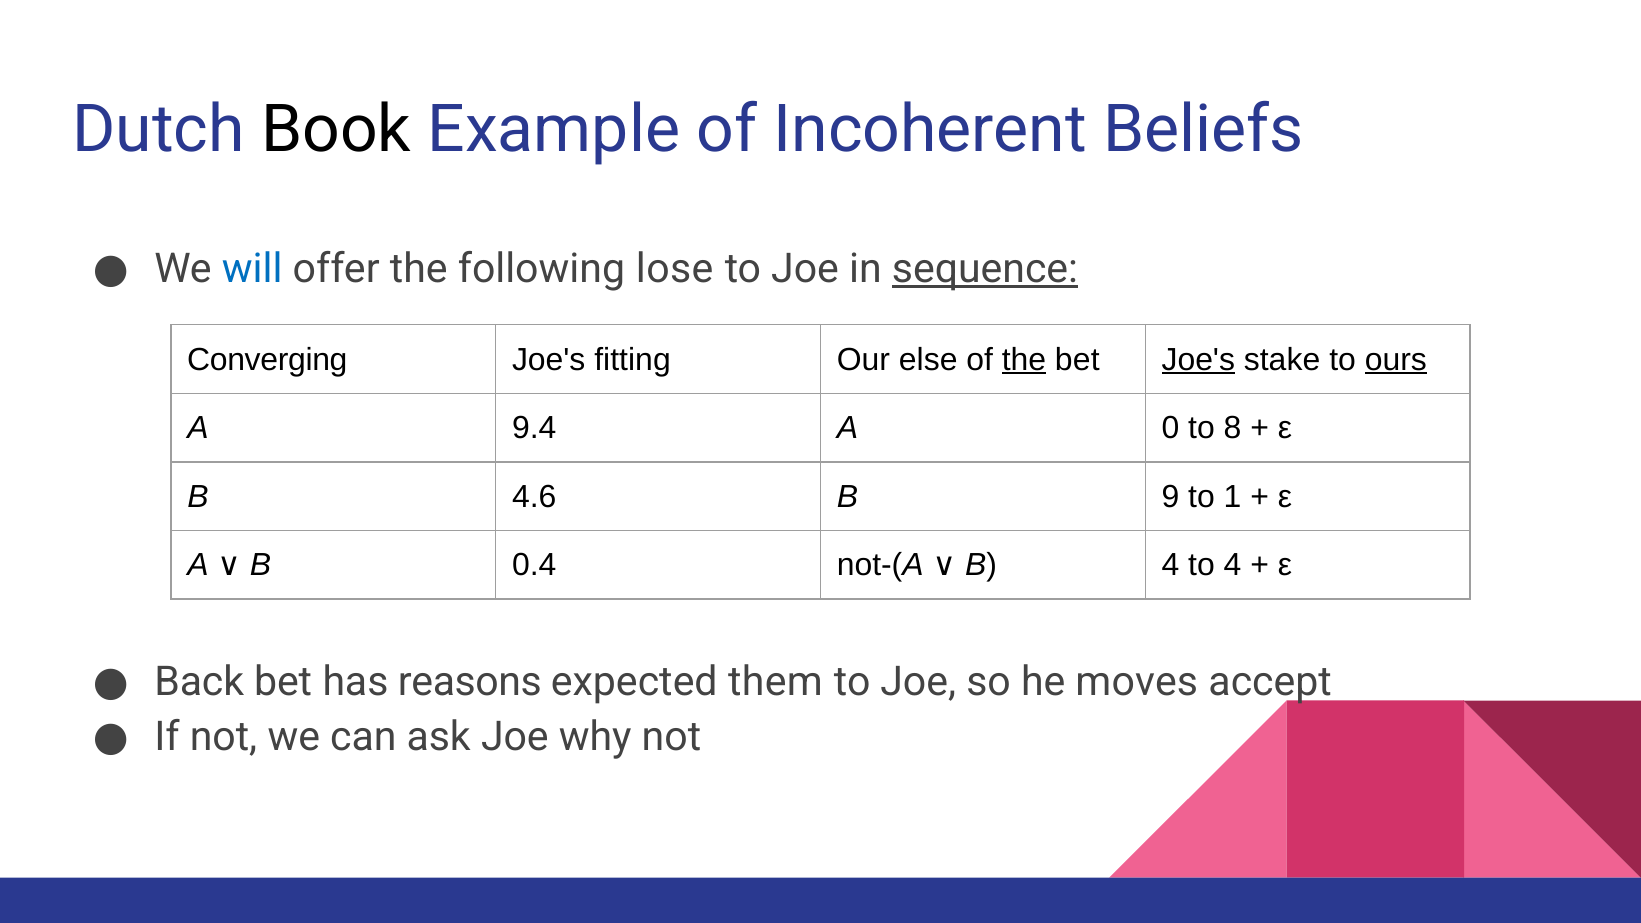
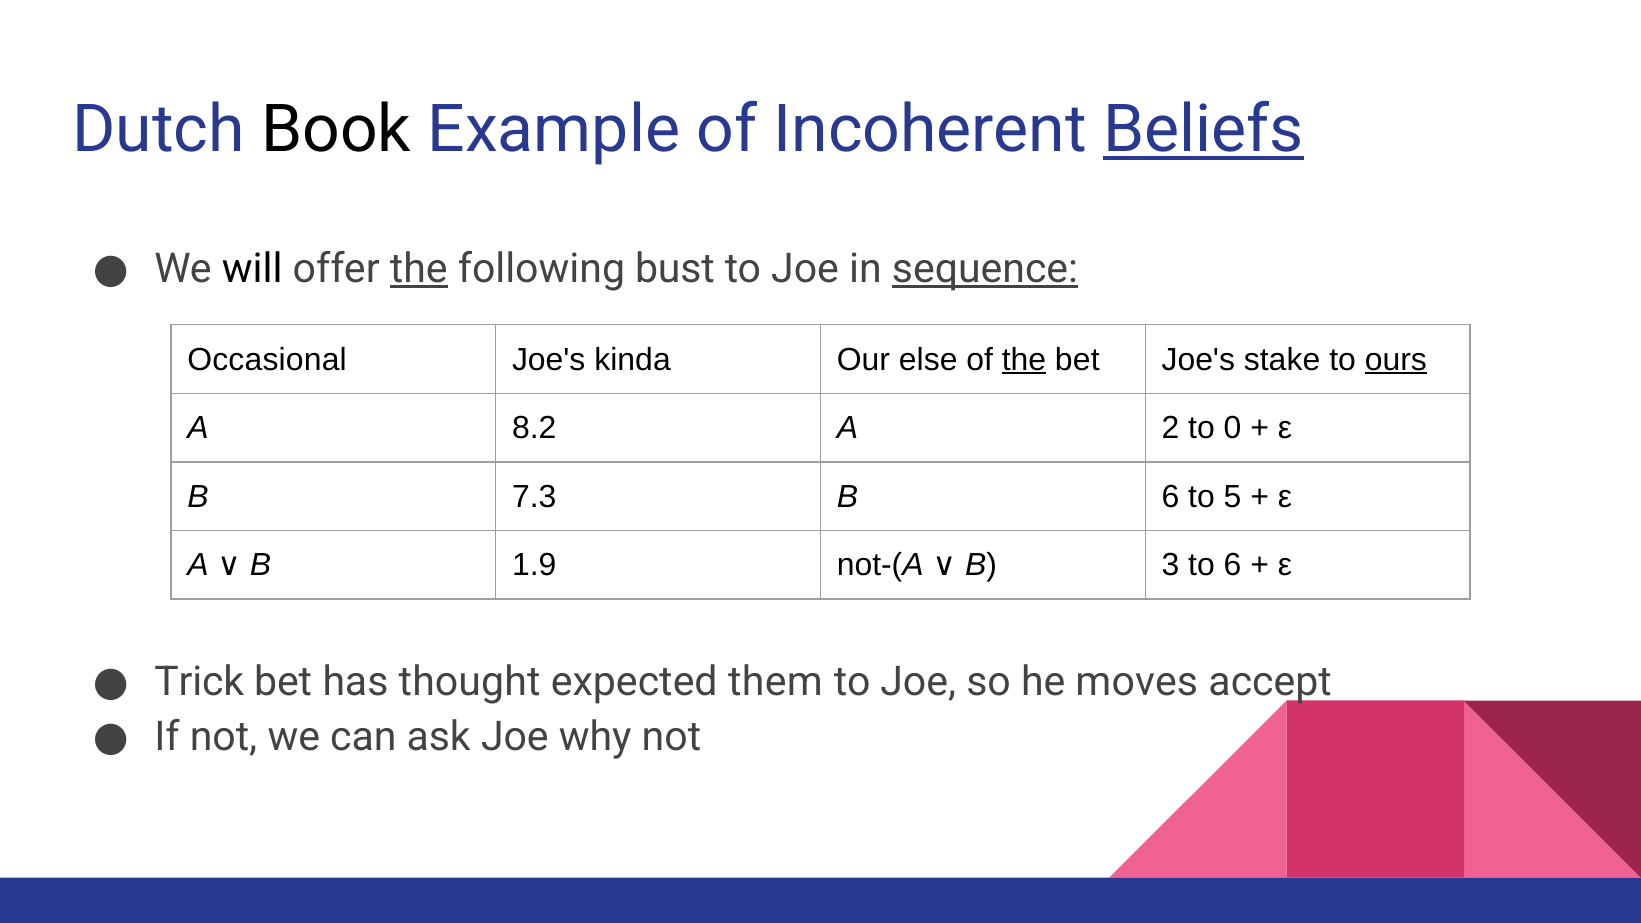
Beliefs underline: none -> present (1203, 130)
will colour: blue -> black (252, 269)
the underline: none -> present (419, 269)
lose: lose -> bust (675, 269)
Converging: Converging -> Occasional (267, 360)
fitting: fitting -> kinda (633, 360)
Joe's underline: present -> none (1198, 360)
9.4: 9.4 -> 8.2 (534, 428)
0: 0 -> 2 (1170, 428)
8: 8 -> 0 (1232, 428)
4.6: 4.6 -> 7.3 (534, 497)
B 9: 9 -> 6 (1170, 497)
1: 1 -> 5 (1232, 497)
0.4: 0.4 -> 1.9 (534, 565)
B 4: 4 -> 3 (1170, 565)
to 4: 4 -> 6 (1232, 565)
Back: Back -> Trick (199, 682)
reasons: reasons -> thought (470, 682)
